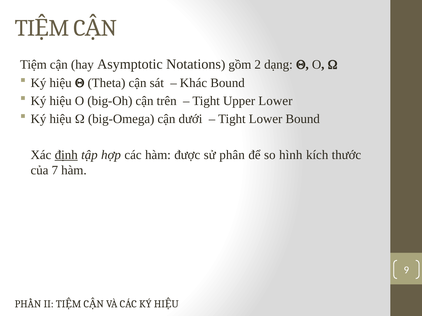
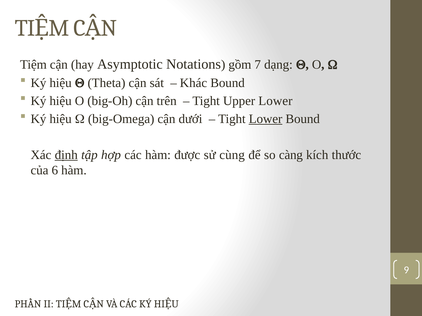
2: 2 -> 7 (258, 65)
Lower underline: none -> present (266, 119)
phân: phân -> cùng (232, 155)
hình: hình -> càng (291, 155)
7: 7 -> 6 (55, 170)
